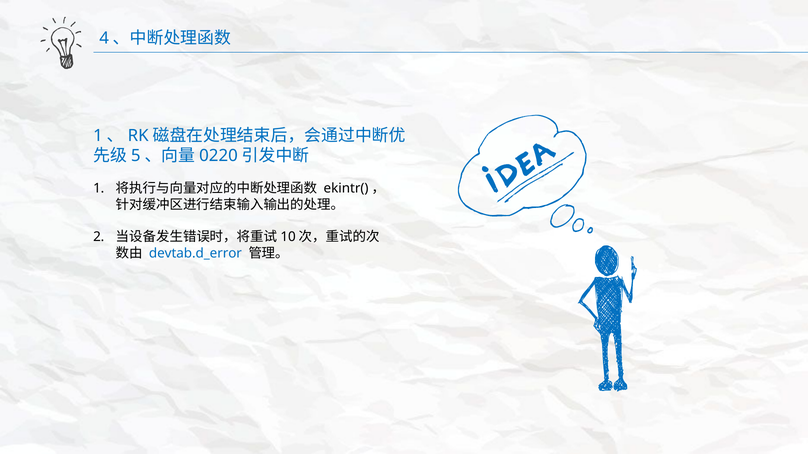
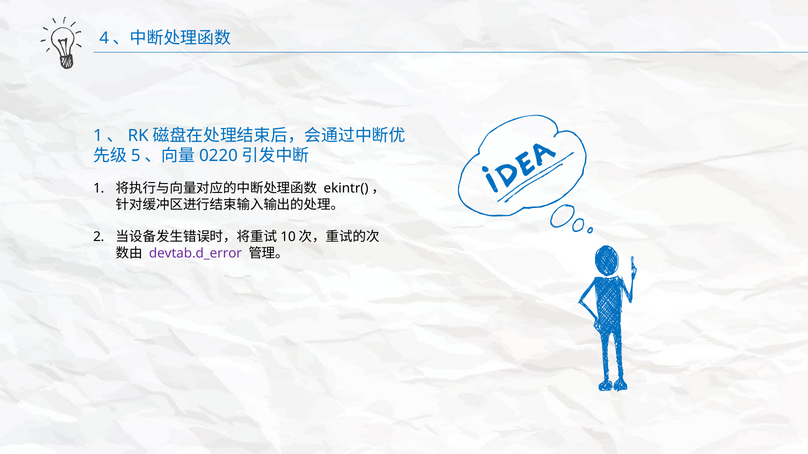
devtab.d_error colour: blue -> purple (195, 253)
